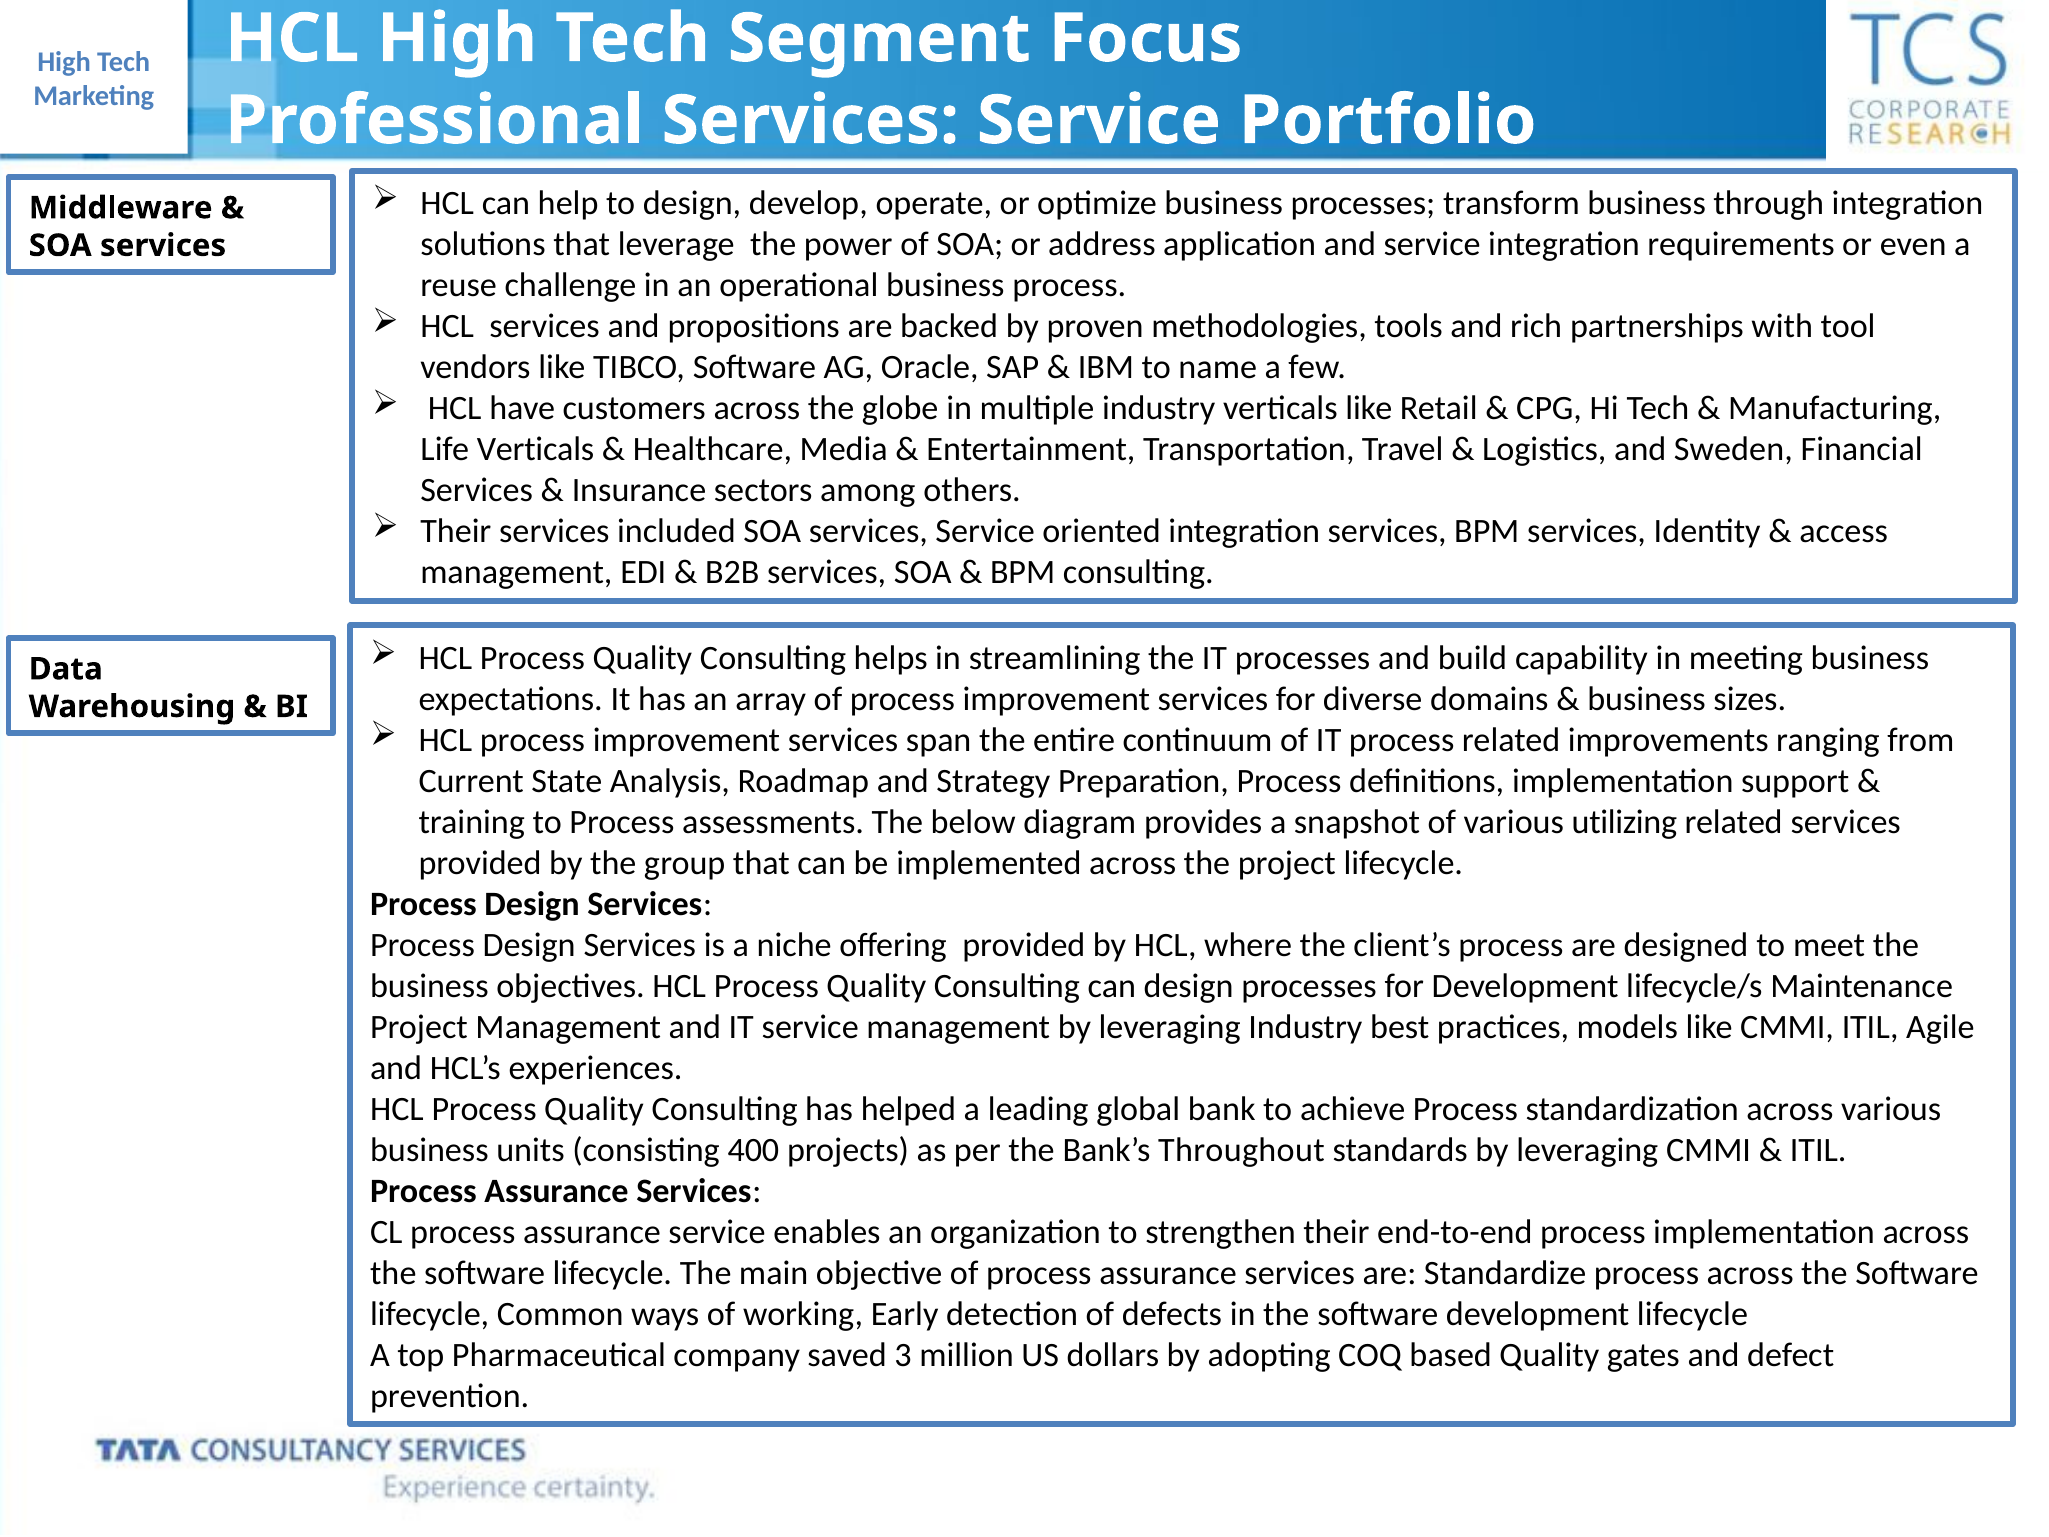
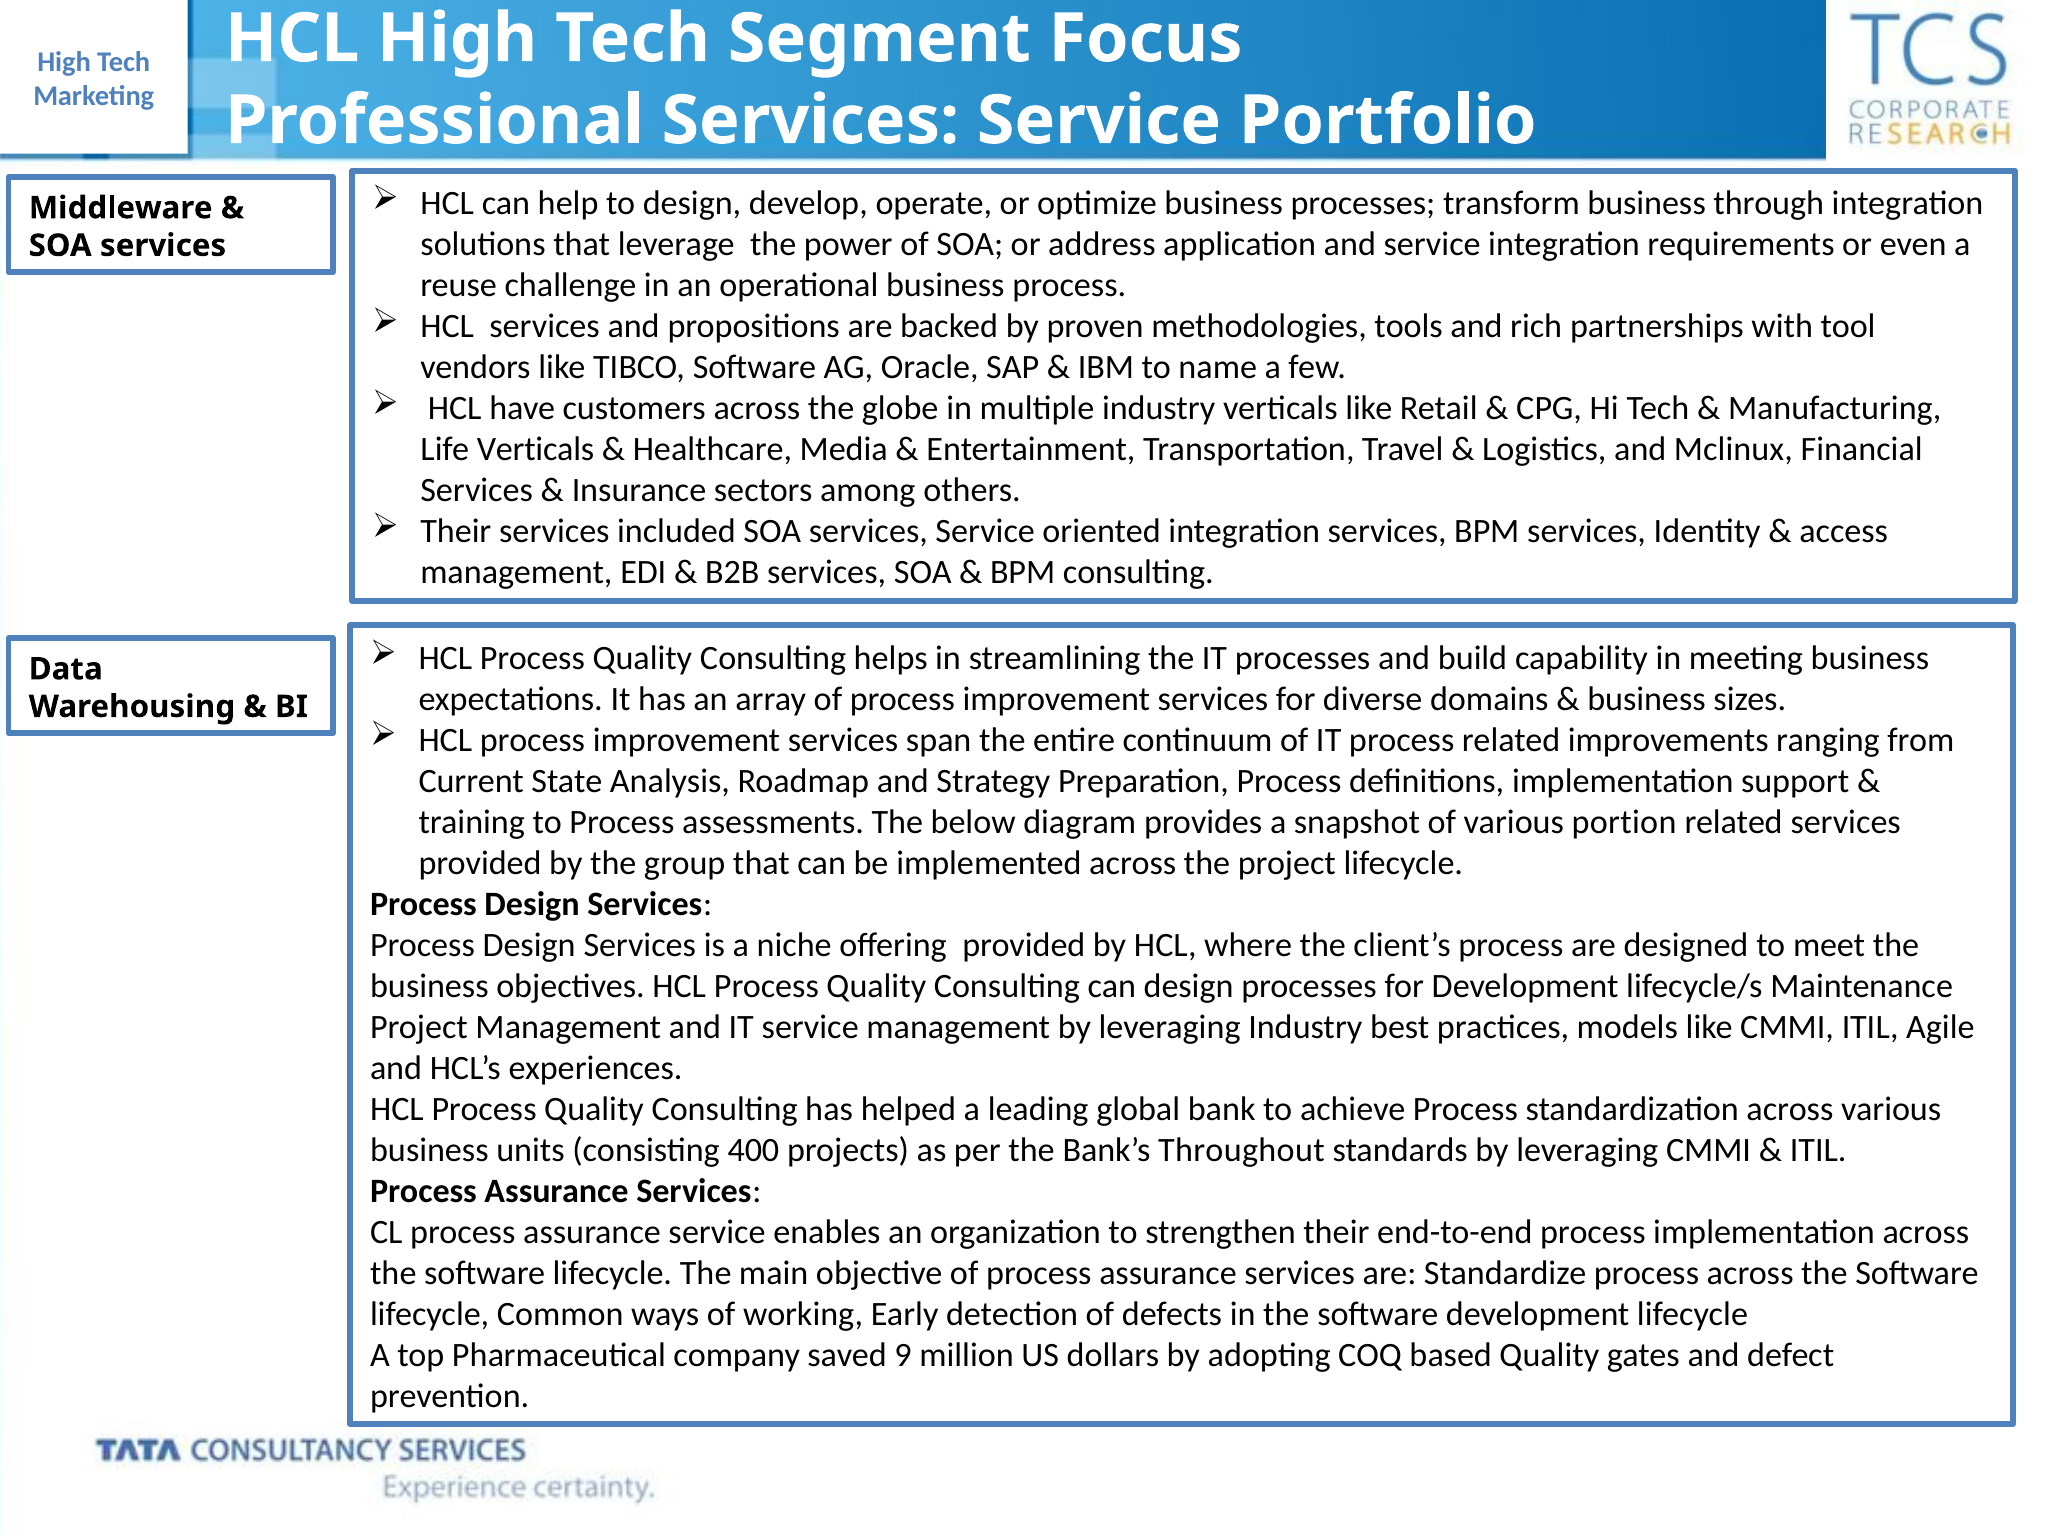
Sweden: Sweden -> Mclinux (1733, 450)
utilizing: utilizing -> portion (1624, 822)
3: 3 -> 9 (903, 1355)
